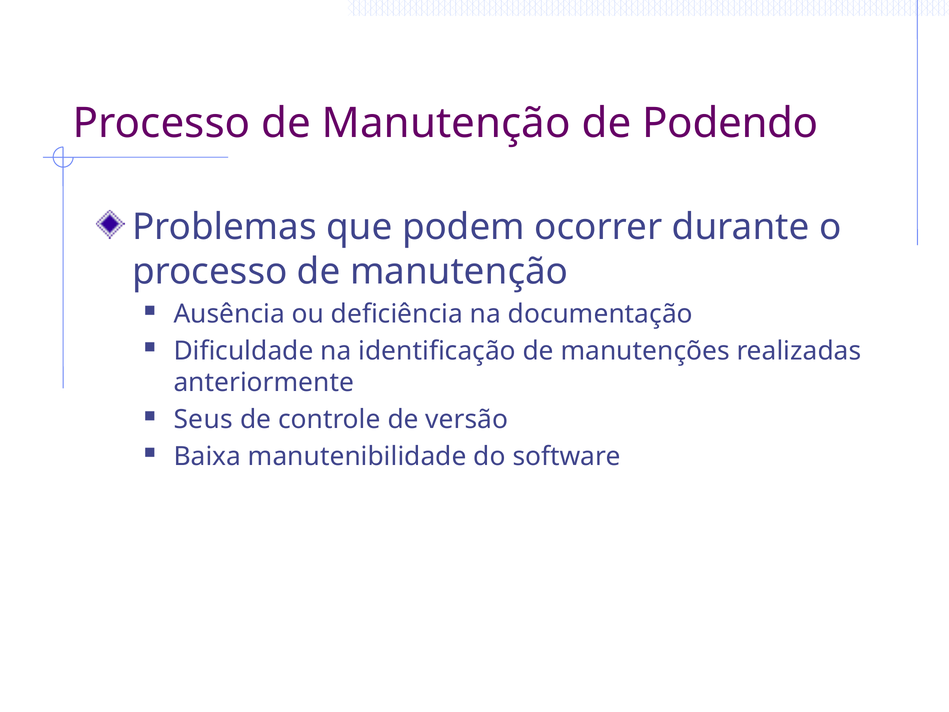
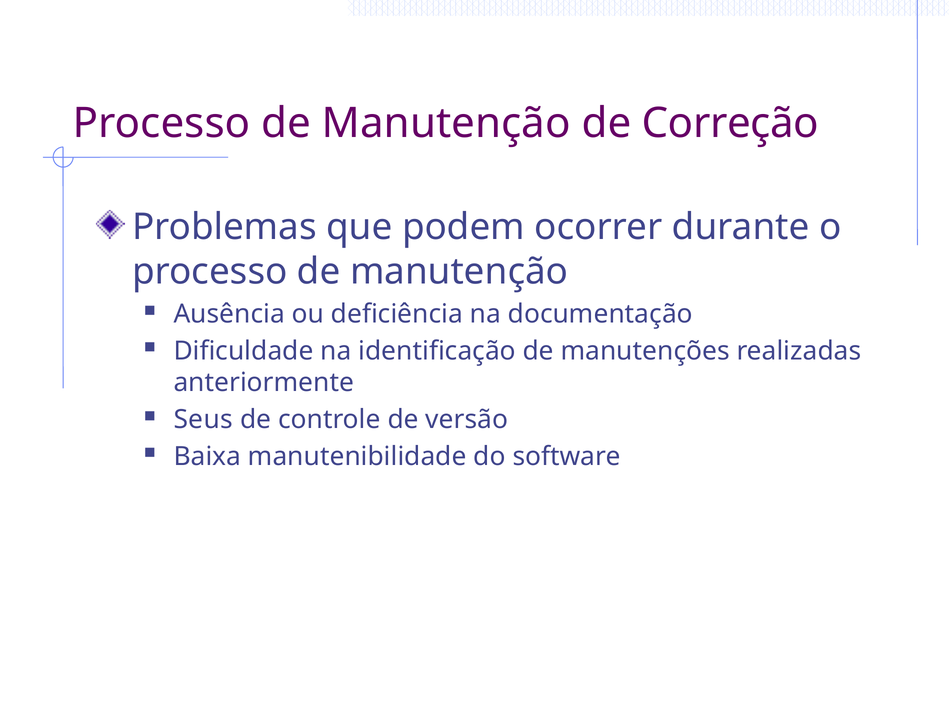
Podendo: Podendo -> Correção (730, 123)
